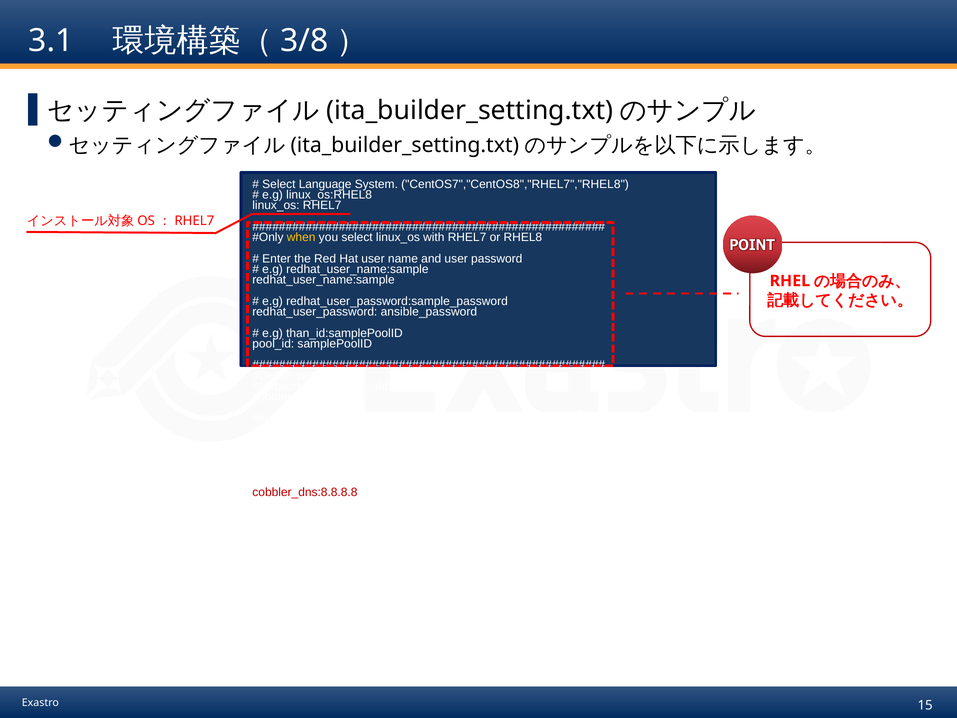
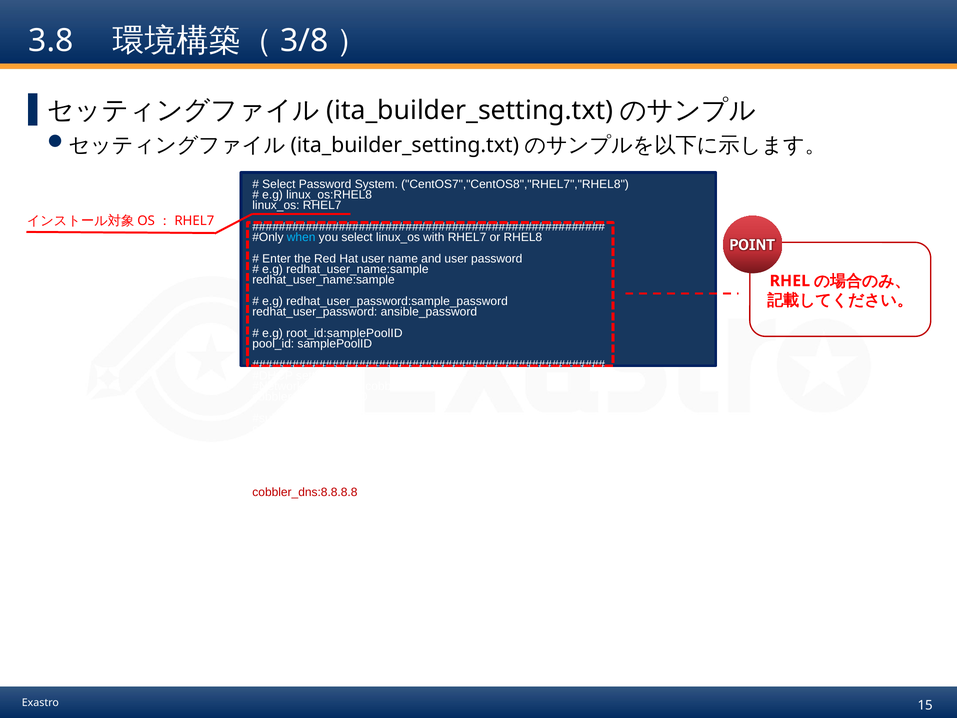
3.1: 3.1 -> 3.8 (51, 41)
Select Language: Language -> Password (325, 184)
when colour: yellow -> light blue (301, 237)
than_id:samplePoolID: than_id:samplePoolID -> root_id:samplePoolID (344, 333)
